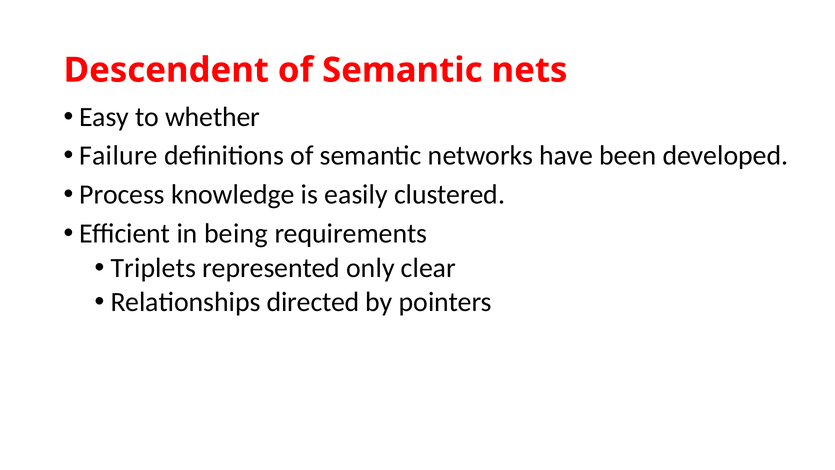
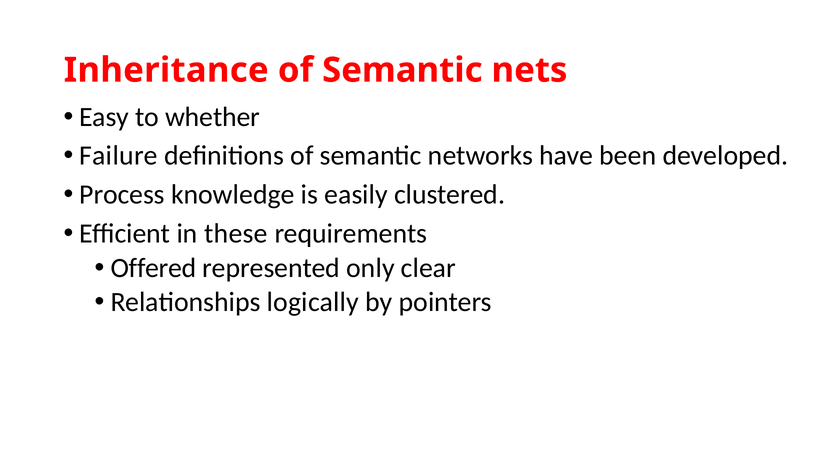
Descendent: Descendent -> Inheritance (166, 70)
being: being -> these (236, 233)
Triplets: Triplets -> Offered (154, 268)
directed: directed -> logically (313, 302)
